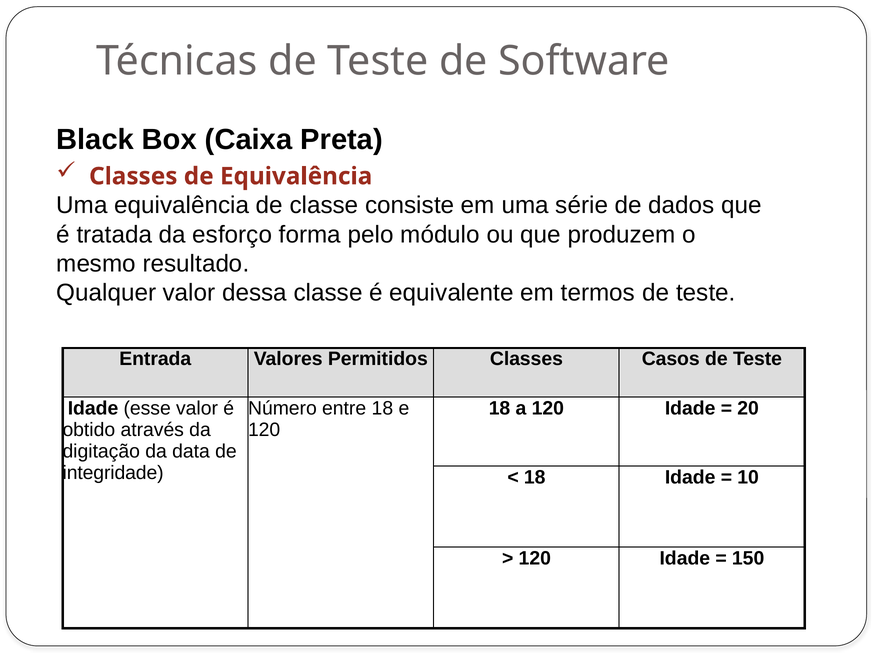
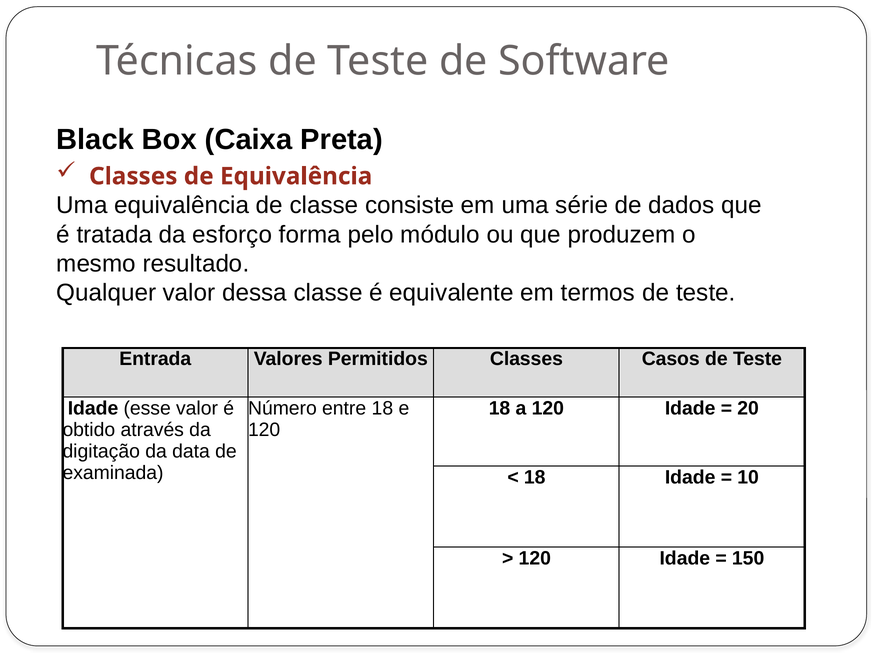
integridade: integridade -> examinada (113, 473)
